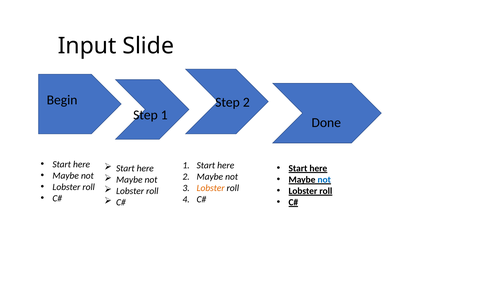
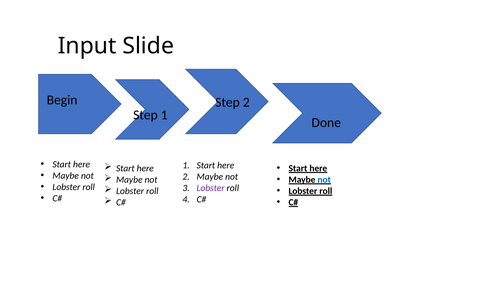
Lobster colour: orange -> purple (211, 188)
